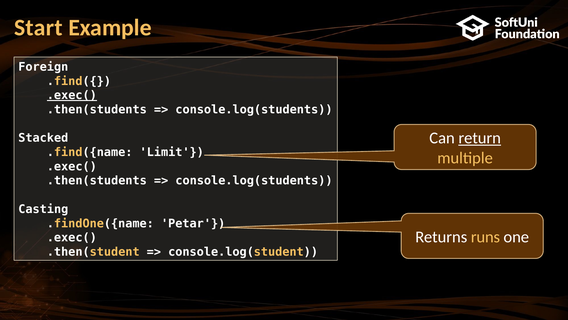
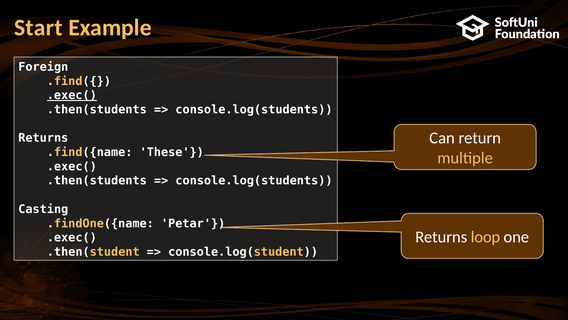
return underline: present -> none (480, 138)
Stacked: Stacked -> Returns (43, 138)
Limit: Limit -> These (172, 152)
runs: runs -> loop (485, 237)
